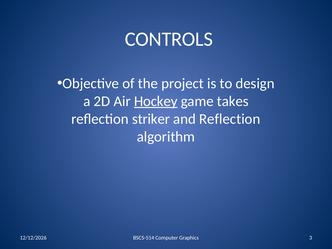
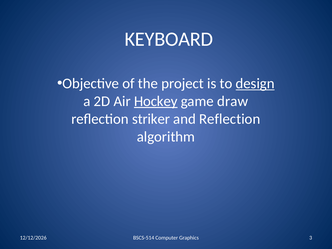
CONTROLS: CONTROLS -> KEYBOARD (169, 39)
design underline: none -> present (255, 83)
takes: takes -> draw (233, 101)
